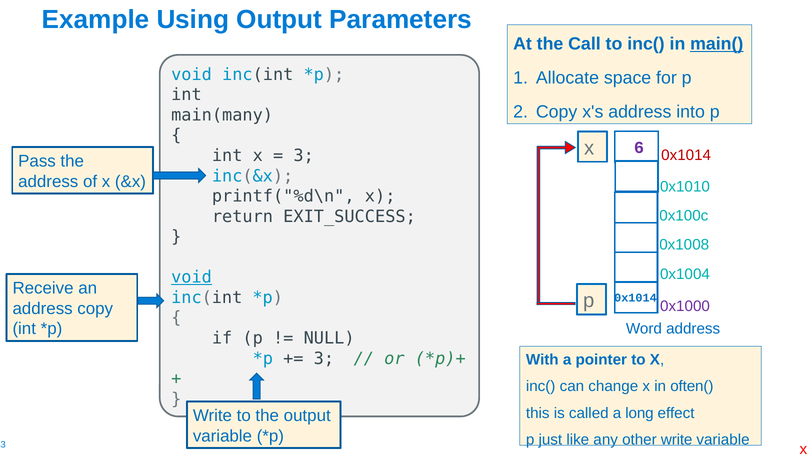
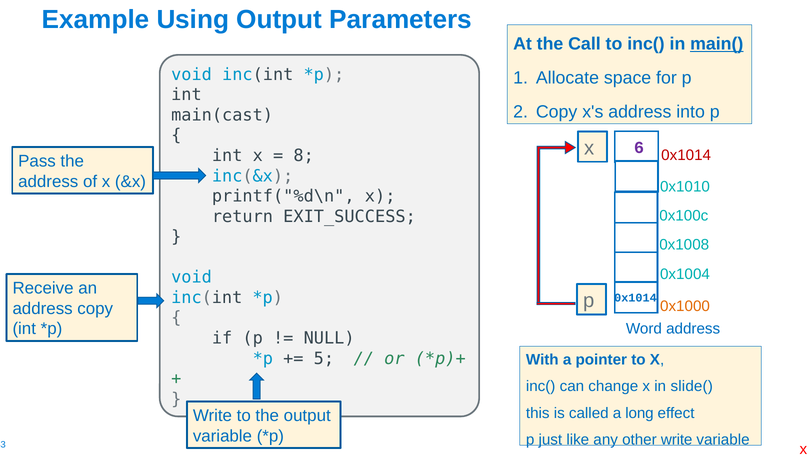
main(many: main(many -> main(cast (222, 115)
3: 3 -> 8 (304, 156)
void underline: present -> none (192, 277)
0x1000 colour: purple -> orange (685, 306)
3: 3 -> 5 (324, 359)
often(: often( -> slide( (692, 386)
